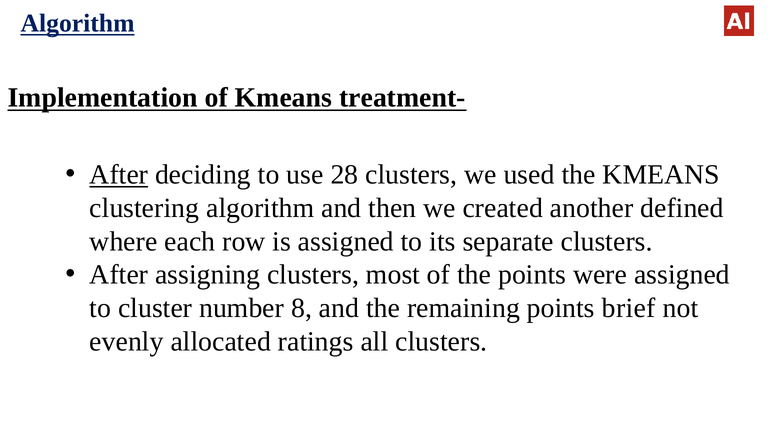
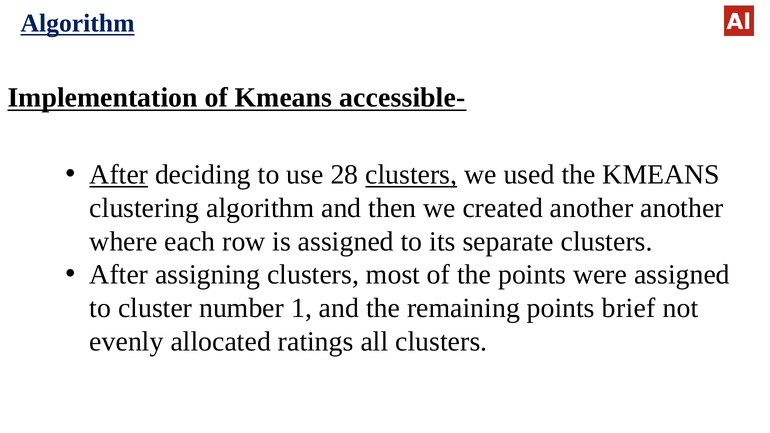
treatment-: treatment- -> accessible- (402, 98)
clusters underline: none -> present (411, 175)
another defined: defined -> another (682, 208)
8: 8 -> 1 (302, 308)
